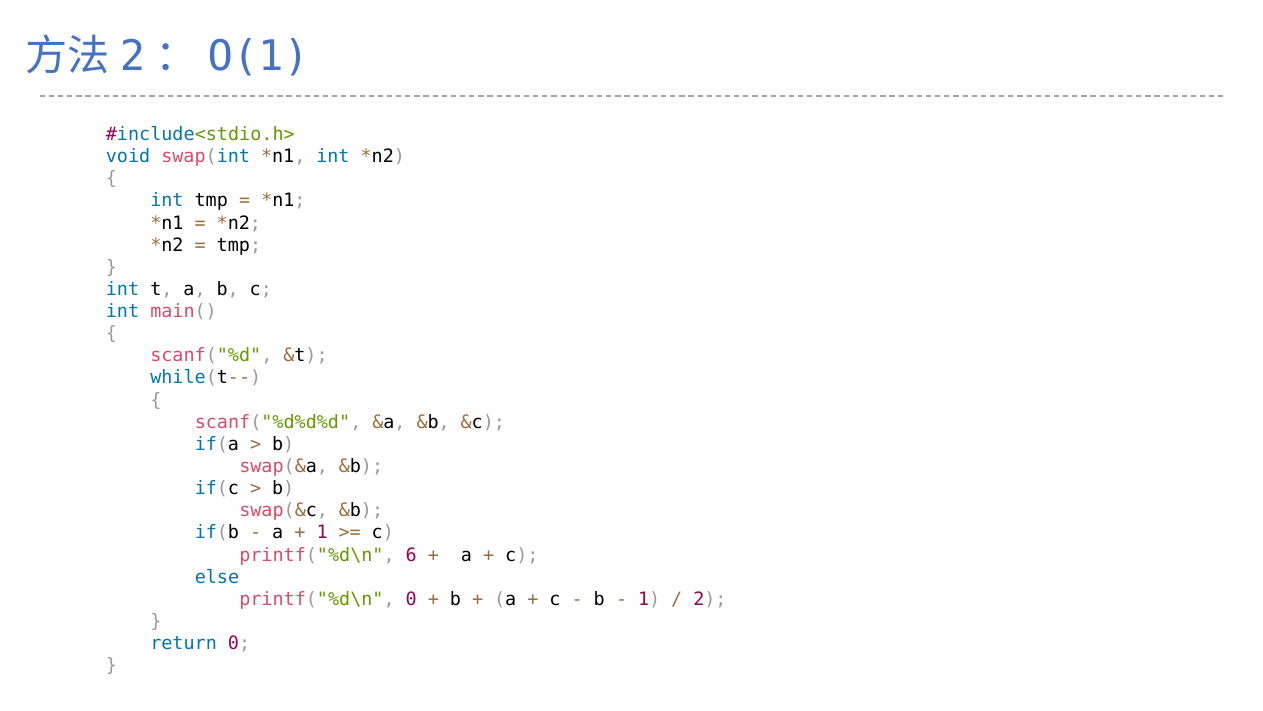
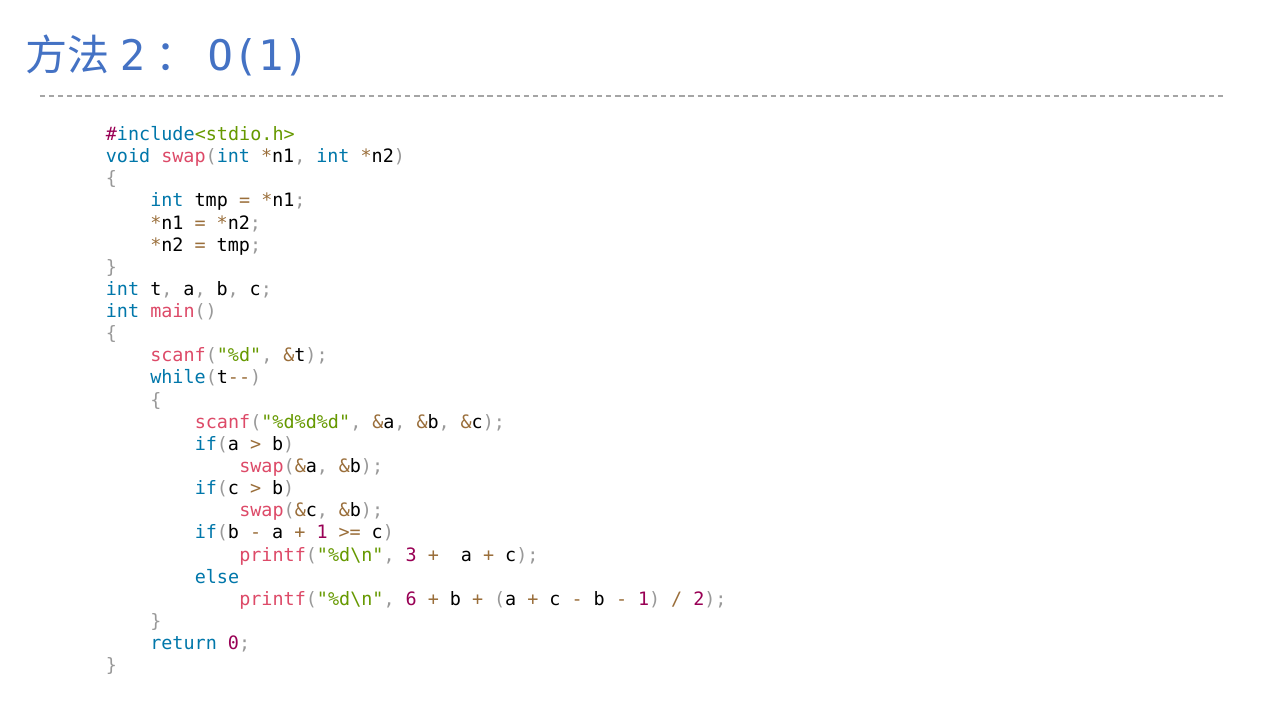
6: 6 -> 3 (411, 554)
printf("%d\n 0: 0 -> 6 (411, 599)
